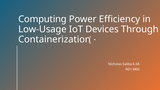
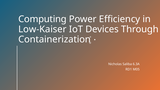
Low-Usage: Low-Usage -> Low-Kaiser (42, 29)
